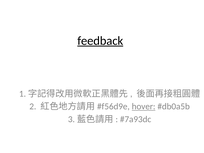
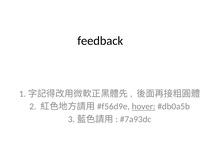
feedback underline: present -> none (100, 41)
